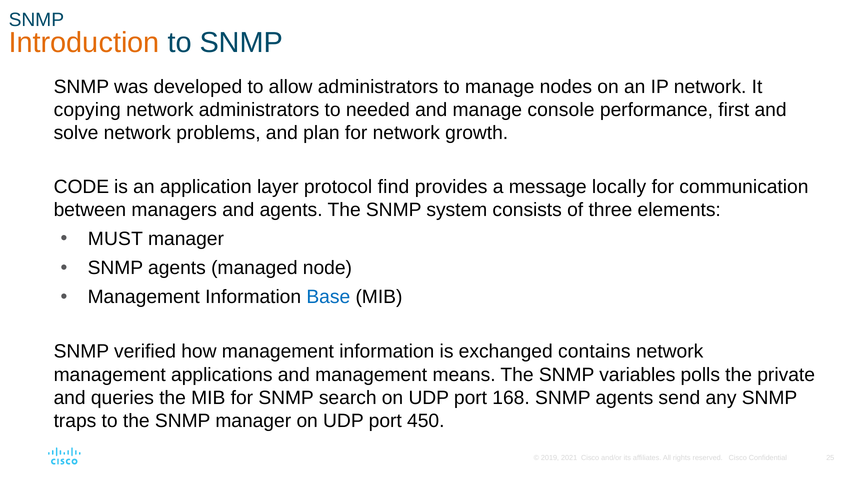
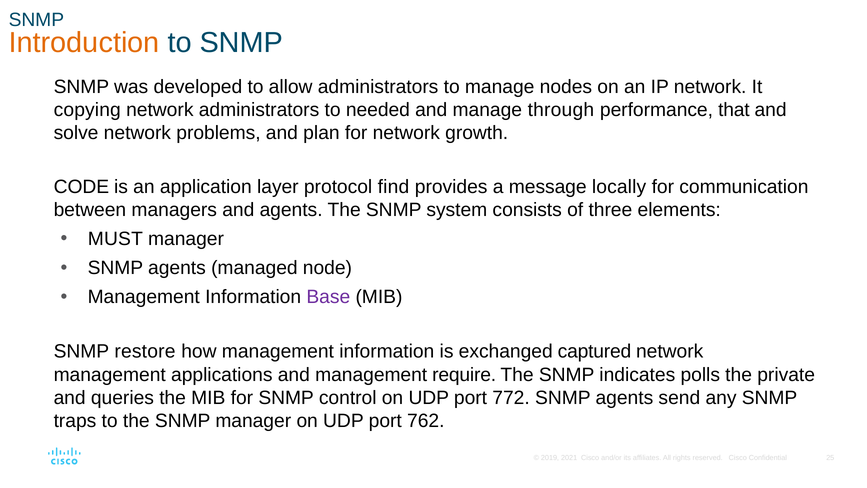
console: console -> through (561, 110)
first: first -> that (734, 110)
Base colour: blue -> purple (328, 297)
verified: verified -> restore (145, 351)
contains: contains -> captured (594, 351)
means: means -> require (464, 374)
variables: variables -> indicates (637, 374)
search: search -> control (348, 398)
168: 168 -> 772 (511, 398)
450: 450 -> 762 (426, 421)
